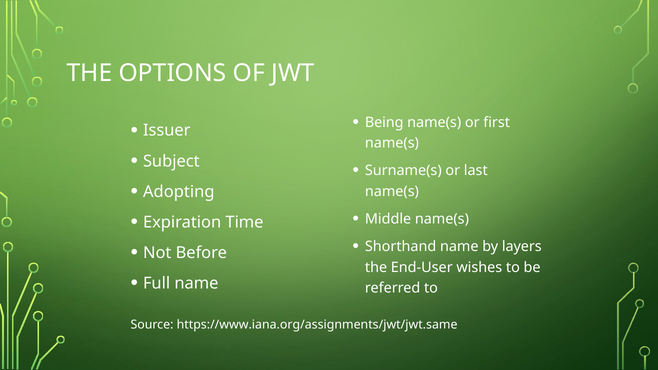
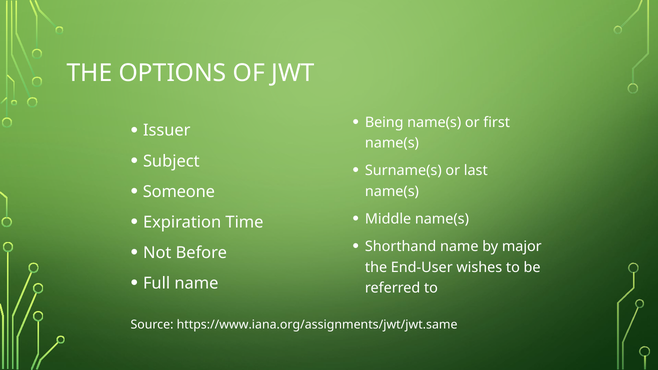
Adopting: Adopting -> Someone (179, 192)
layers: layers -> major (522, 247)
